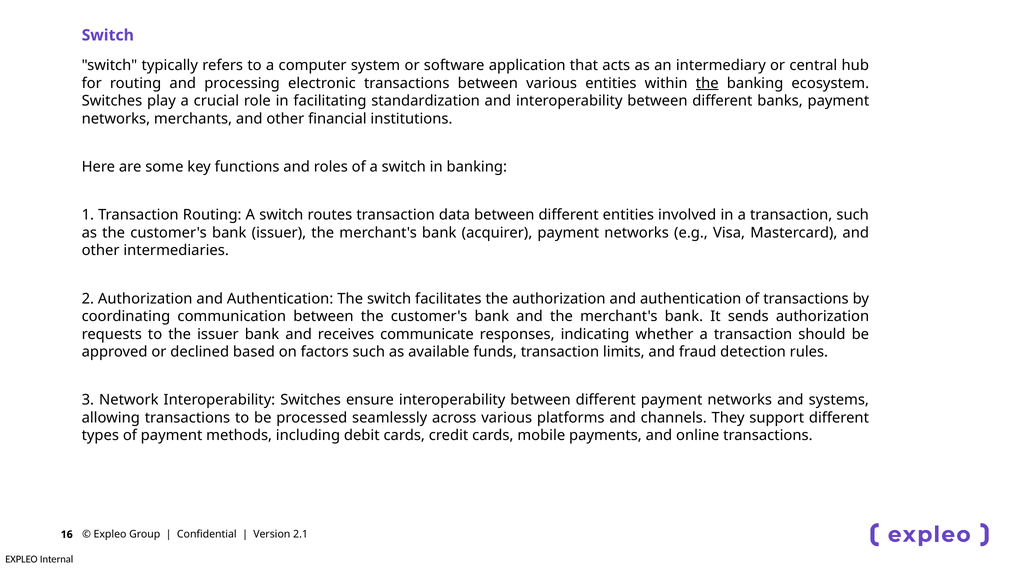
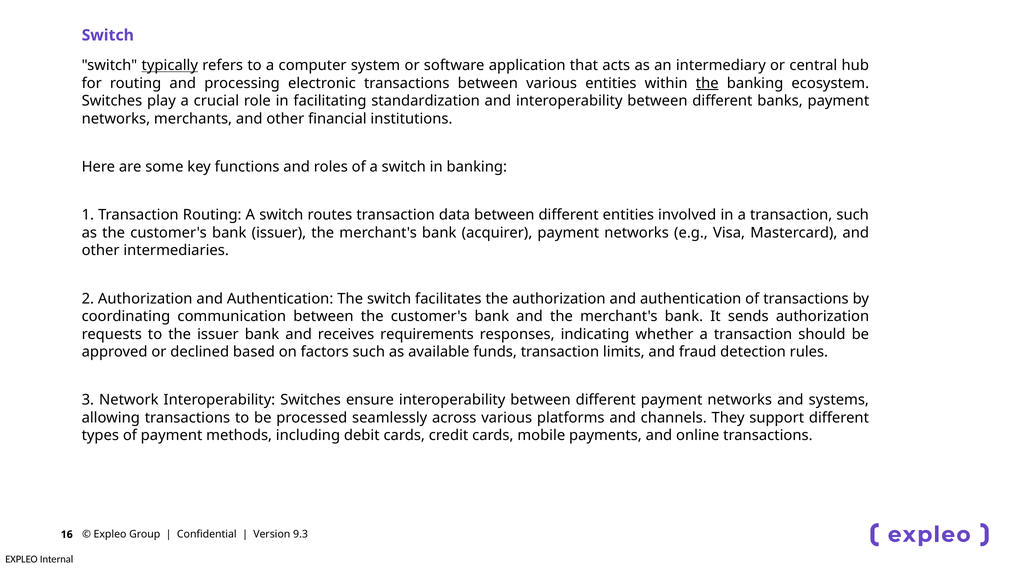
typically underline: none -> present (170, 65)
communicate: communicate -> requirements (427, 334)
2.1: 2.1 -> 9.3 (301, 534)
